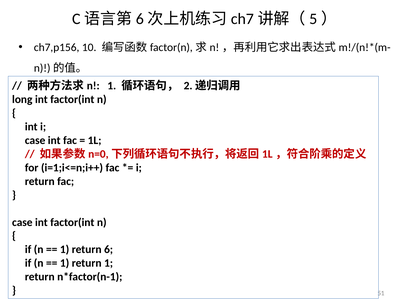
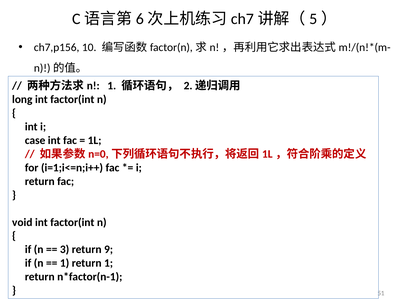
case: case -> void (22, 222)
1: 1 -> 3 (65, 249)
6: 6 -> 9 (109, 249)
